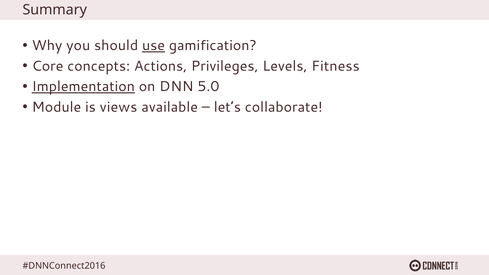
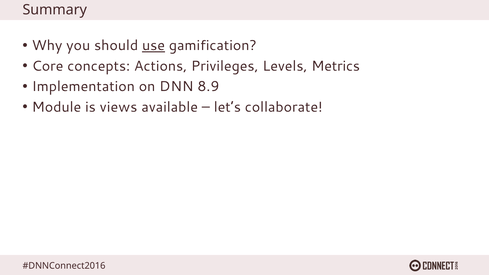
Fitness: Fitness -> Metrics (336, 66)
Implementation underline: present -> none (83, 87)
5.0: 5.0 -> 8.9 (208, 87)
